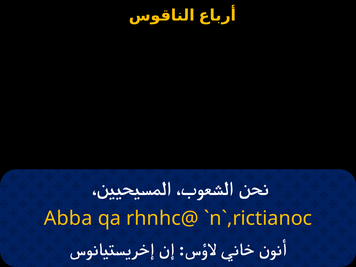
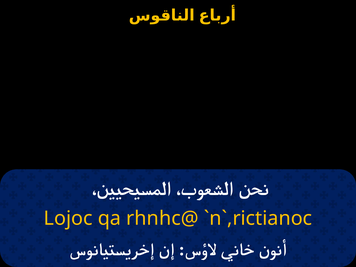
Abba: Abba -> Lojoc (68, 218)
